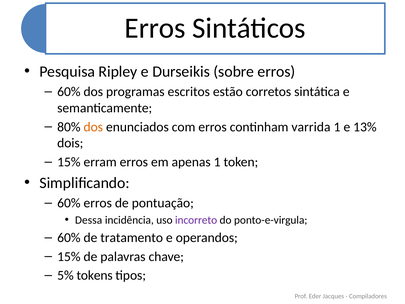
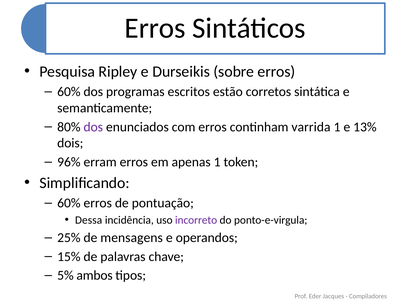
dos colour: orange -> purple (93, 127)
15%: 15% -> 96% (69, 162)
60%: 60% -> 25% (69, 237)
tratamento: tratamento -> mensagens (132, 237)
tokens: tokens -> ambos (95, 275)
